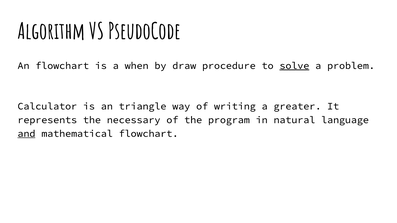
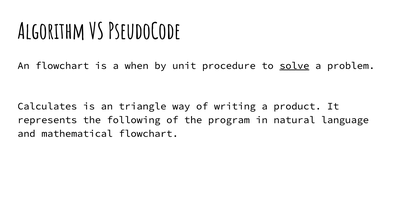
draw: draw -> unit (184, 66)
Calculator: Calculator -> Calculates (47, 106)
greater: greater -> product (297, 106)
necessary: necessary -> following (134, 120)
and underline: present -> none (26, 134)
